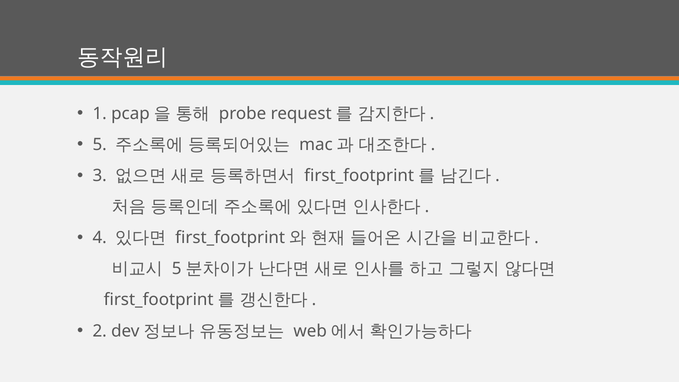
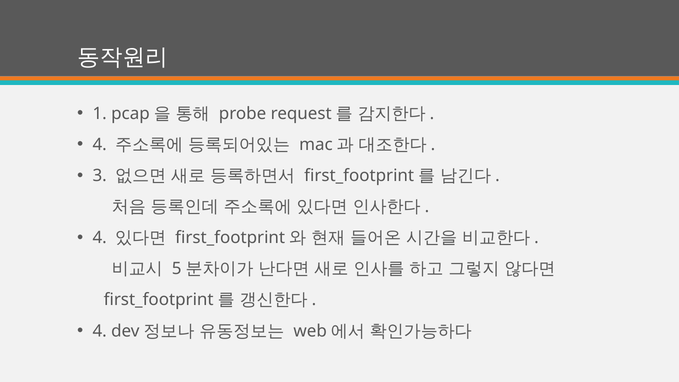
5: 5 -> 4 (100, 145)
2: 2 -> 4 (100, 331)
